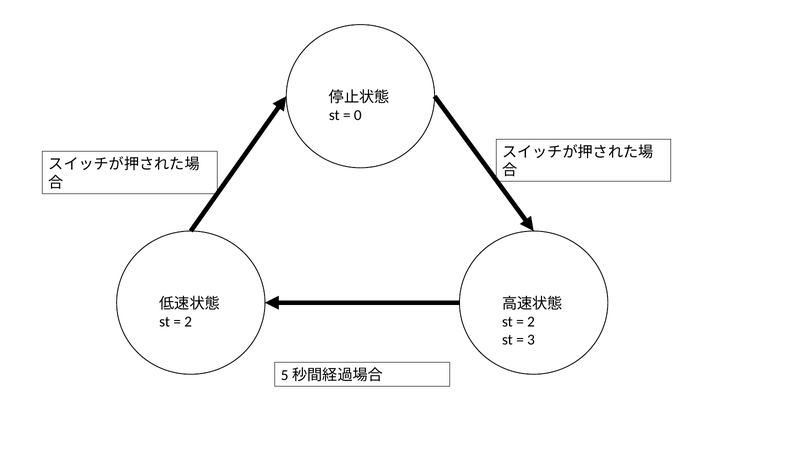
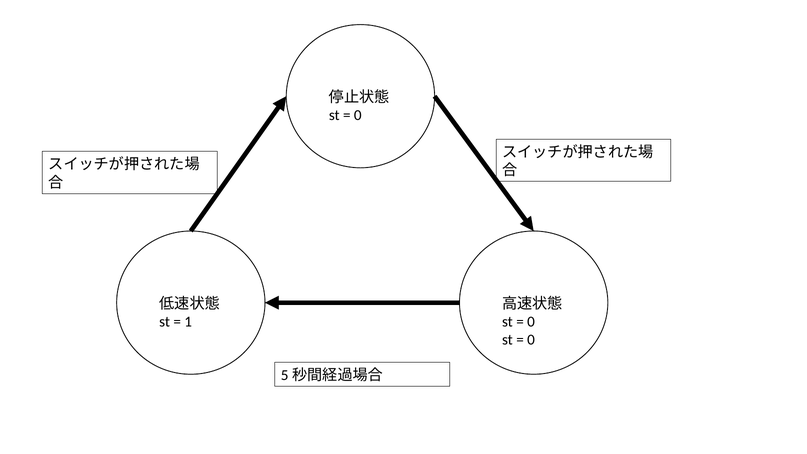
2: 2 -> 1 (188, 322)
2: 2 -> 0 (531, 322)
3: 3 -> 0 (531, 340)
